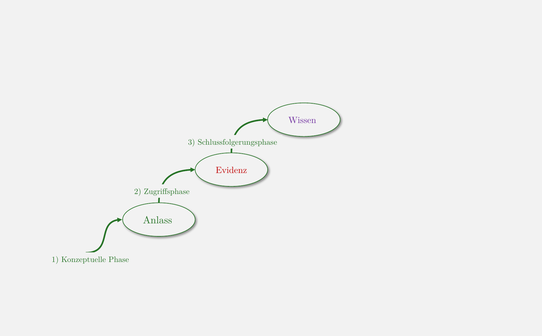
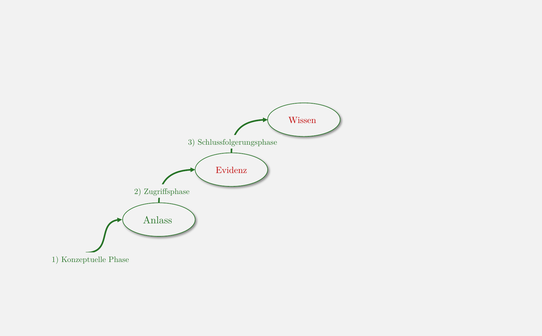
Wissen colour: purple -> red (302, 120)
